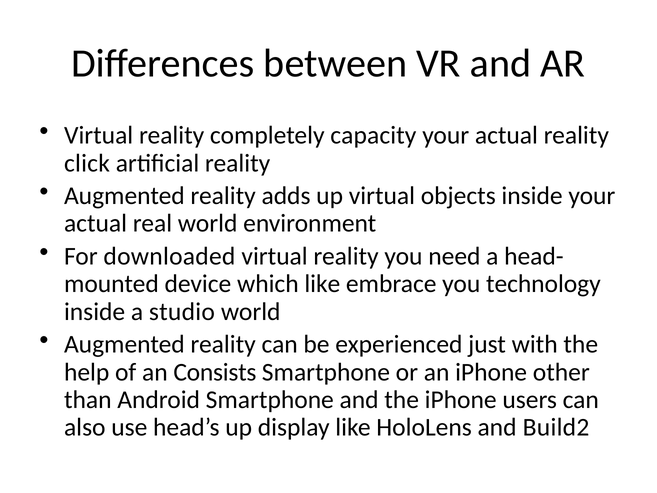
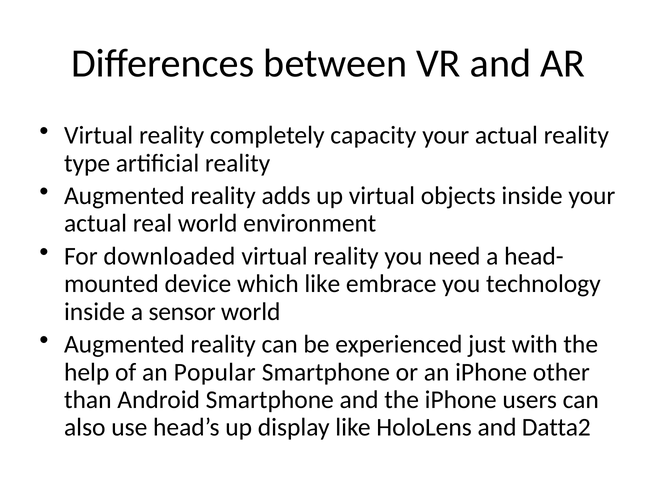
click: click -> type (87, 163)
studio: studio -> sensor (182, 311)
Consists: Consists -> Popular (215, 372)
Build2: Build2 -> Datta2 (556, 427)
